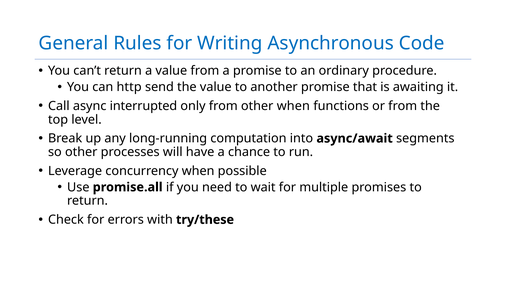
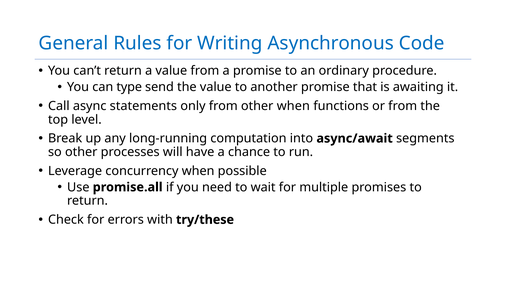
http: http -> type (129, 87)
interrupted: interrupted -> statements (143, 106)
